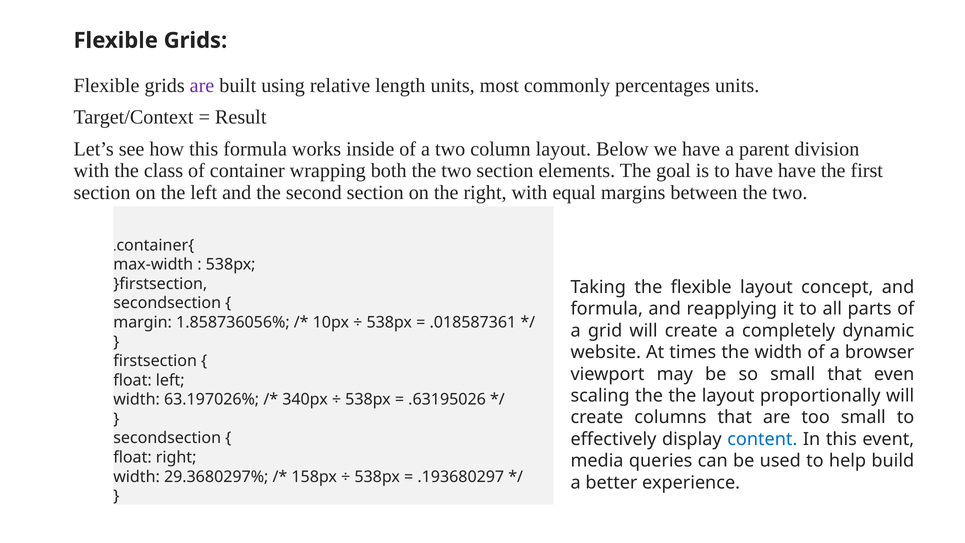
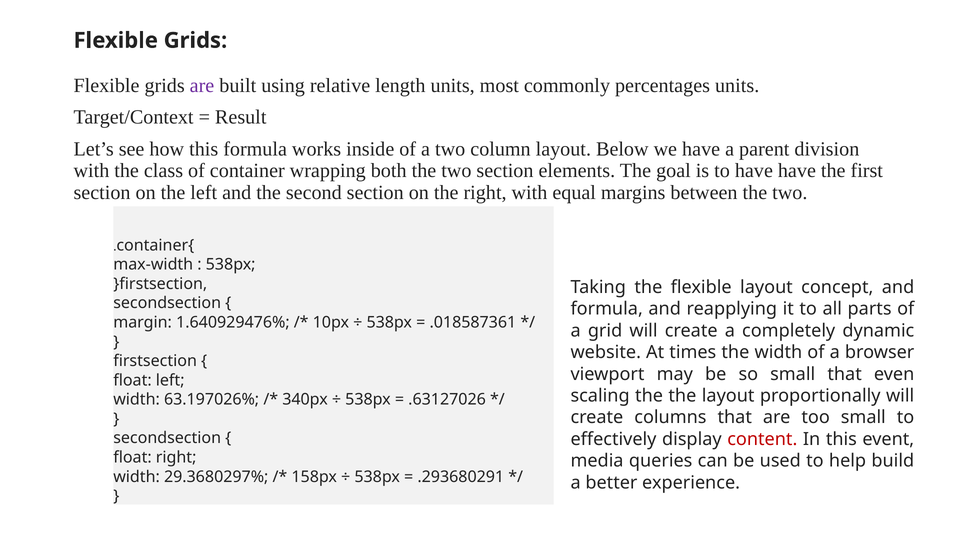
1.858736056%: 1.858736056% -> 1.640929476% (233, 322)
.63195026: .63195026 -> .63127026 (447, 399)
content colour: blue -> red (762, 439)
.193680297: .193680297 -> .293680291 (461, 477)
